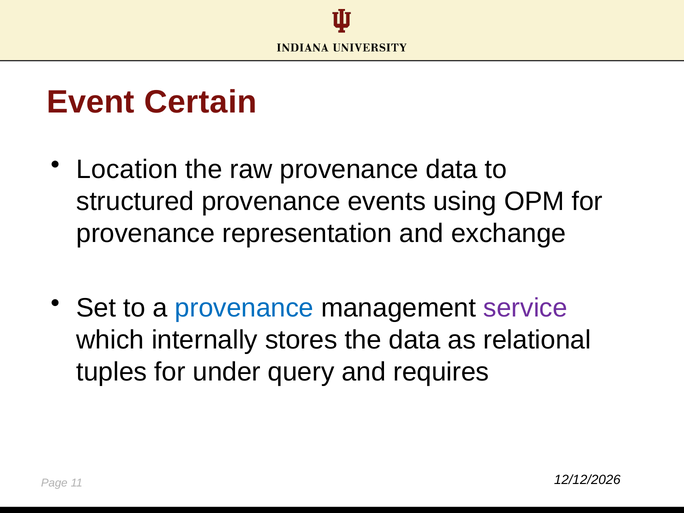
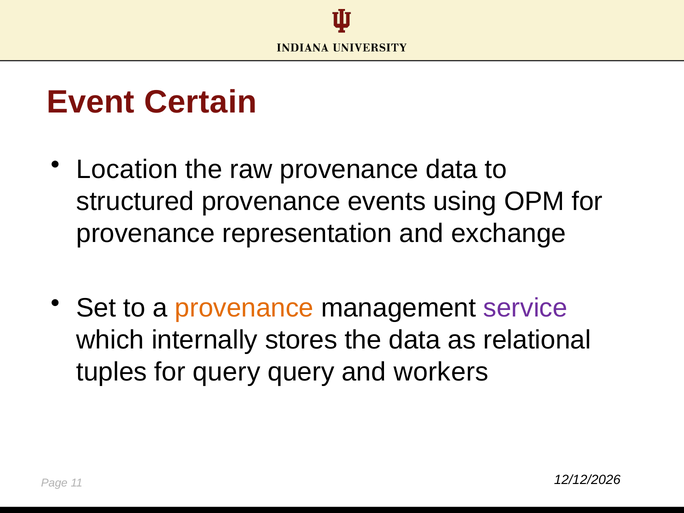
provenance colour: blue -> orange (244, 308)
for under: under -> query (227, 372)
requires: requires -> workers (441, 372)
